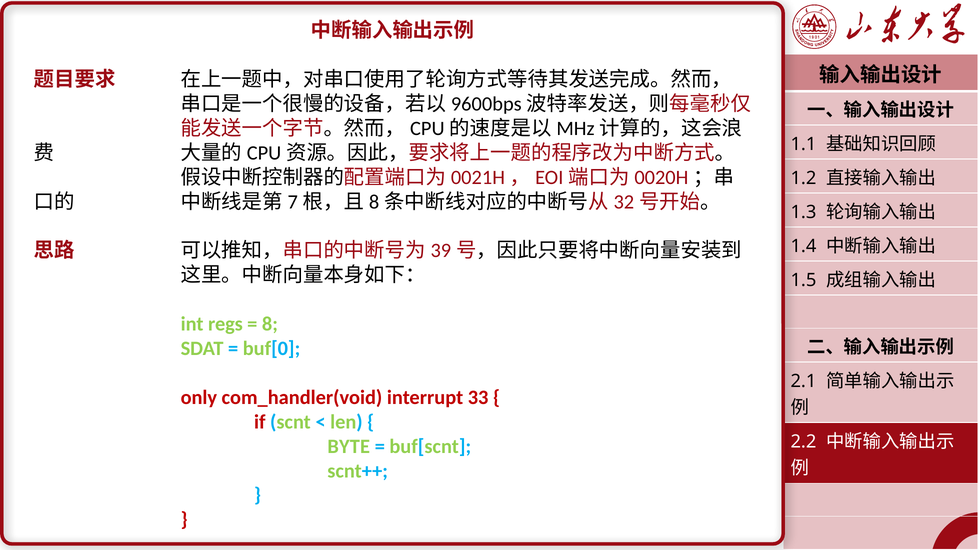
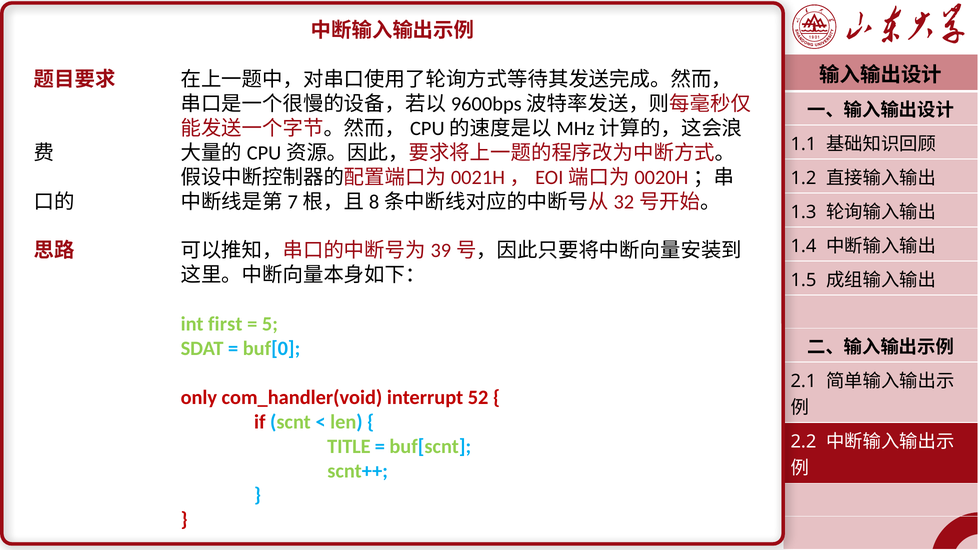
regs: regs -> first (225, 324)
8: 8 -> 5 (270, 324)
33: 33 -> 52 (478, 398)
BYTE: BYTE -> TITLE (349, 446)
